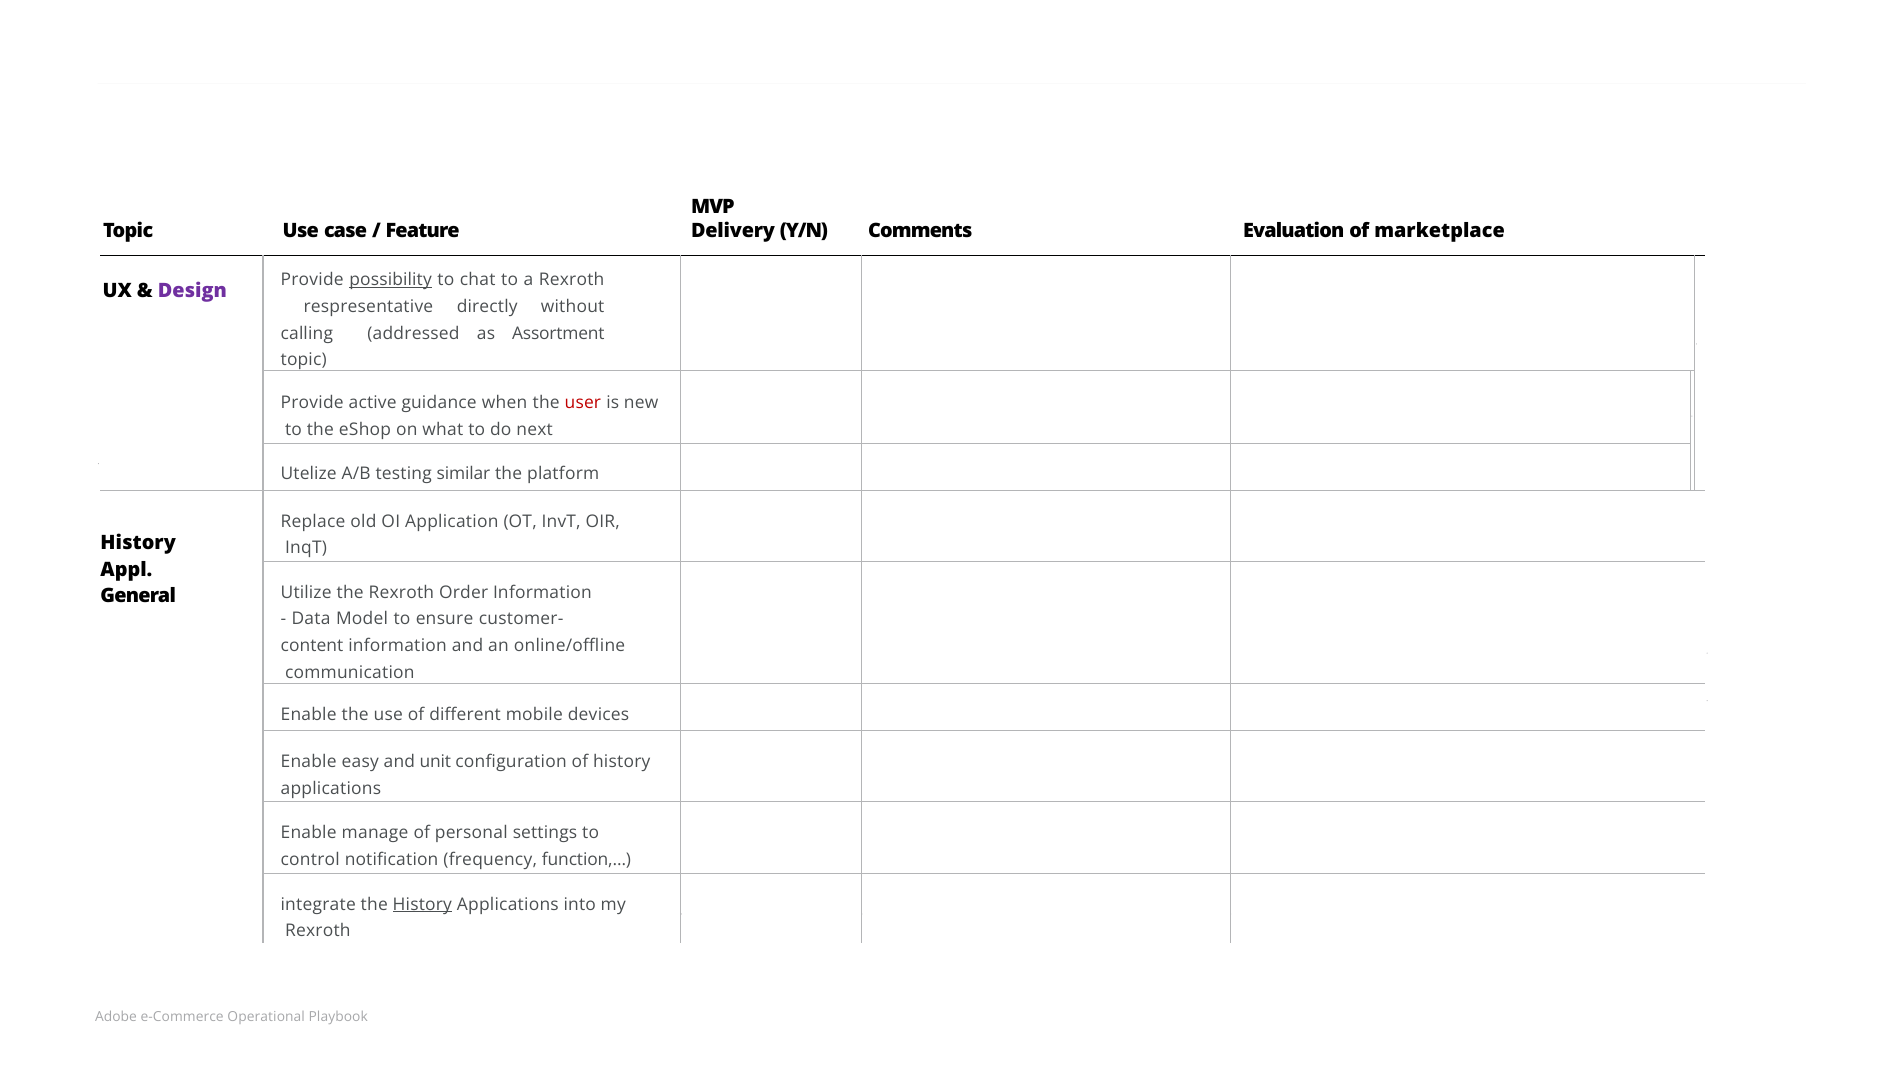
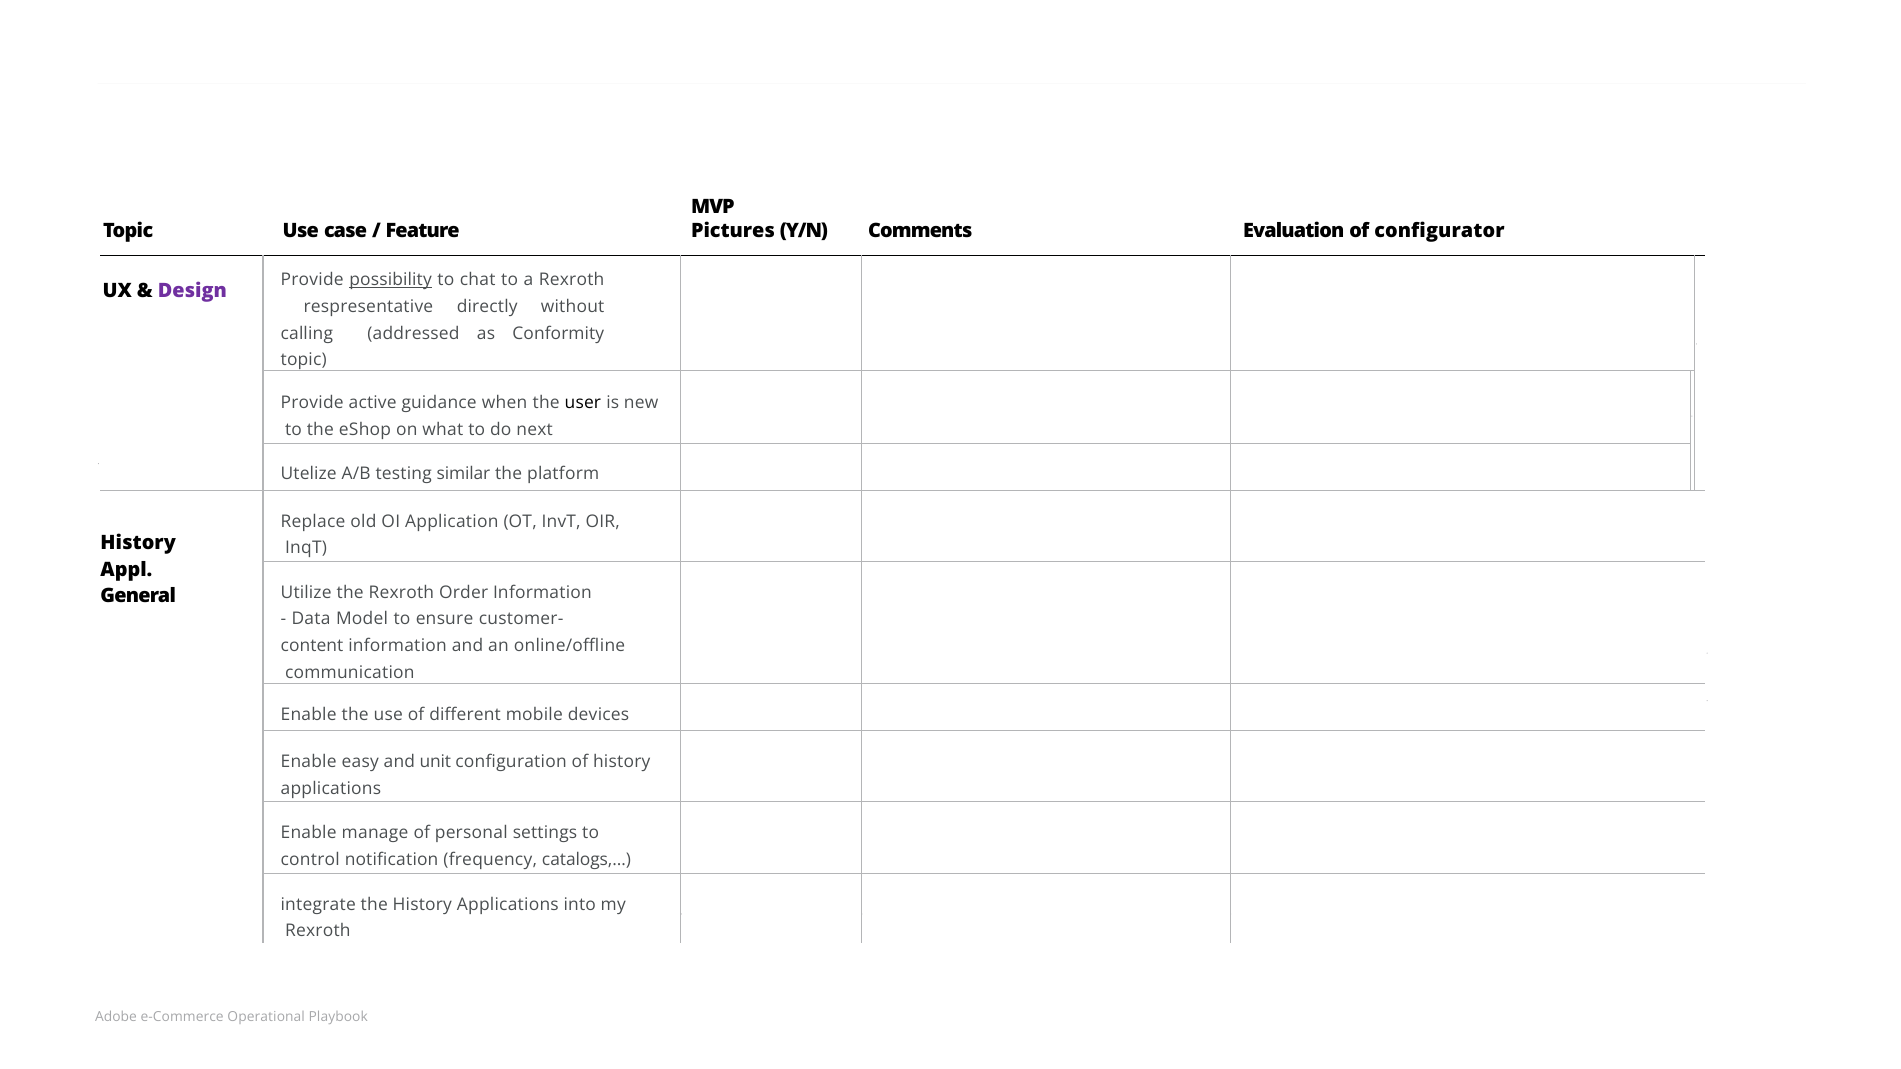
Delivery: Delivery -> Pictures (733, 231)
marketplace: marketplace -> configurator (1439, 231)
Assortment: Assortment -> Conformity (558, 334)
user colour: red -> black (583, 403)
function,…: function,… -> catalogs,… (586, 860)
History underline: present -> none (422, 905)
